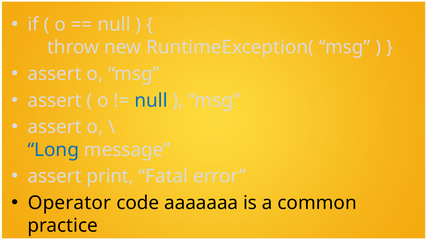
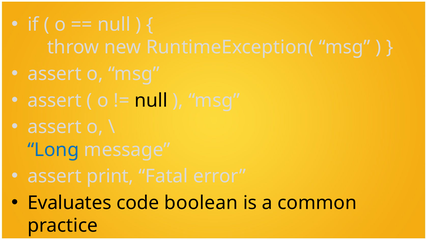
null colour: blue -> black (151, 101)
Operator: Operator -> Evaluates (69, 203)
aaaaaaa: aaaaaaa -> boolean (201, 203)
